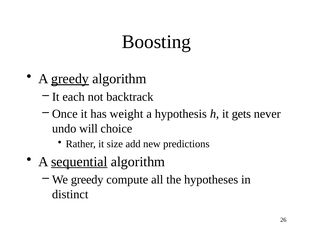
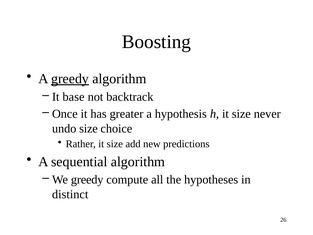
each: each -> base (74, 97)
weight: weight -> greater (127, 114)
h it gets: gets -> size (241, 114)
undo will: will -> size (88, 128)
sequential underline: present -> none (79, 162)
